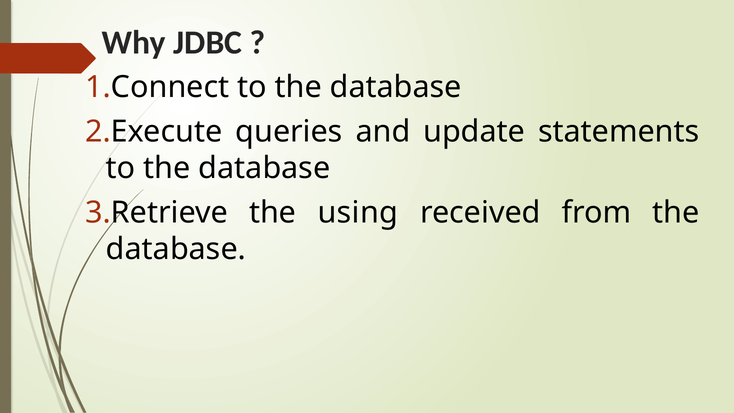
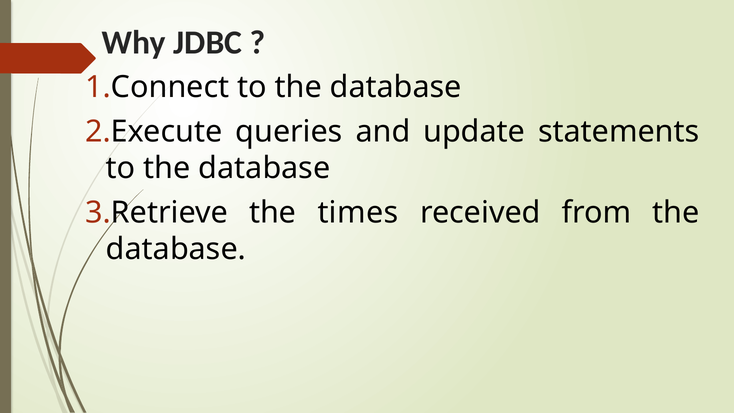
using: using -> times (358, 213)
